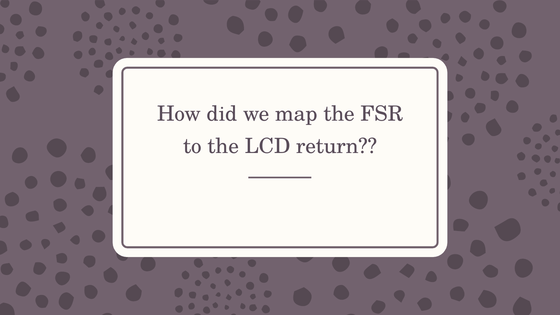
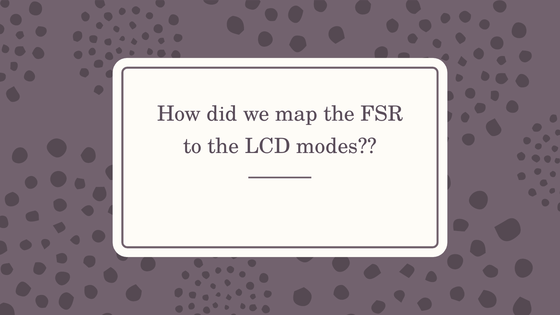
return: return -> modes (337, 146)
